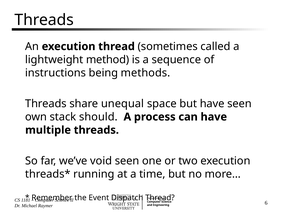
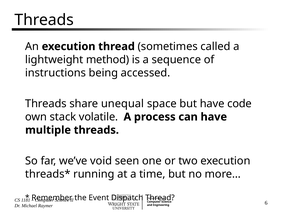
methods: methods -> accessed (146, 73)
have seen: seen -> code (240, 103)
should: should -> volatile (99, 117)
